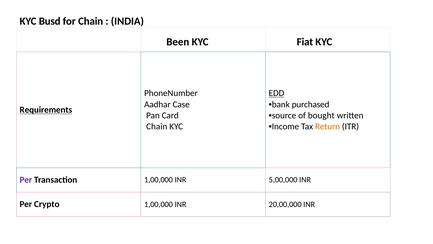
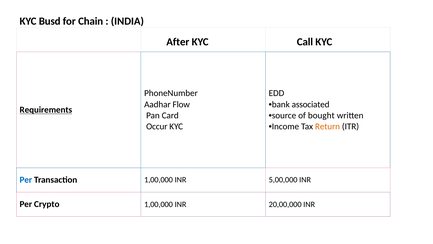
Been: Been -> After (178, 42)
Fiat: Fiat -> Call (305, 42)
EDD underline: present -> none (277, 93)
purchased: purchased -> associated (311, 104)
Case: Case -> Flow (181, 104)
Chain: Chain -> Occur (157, 126)
Per colour: purple -> blue (26, 180)
